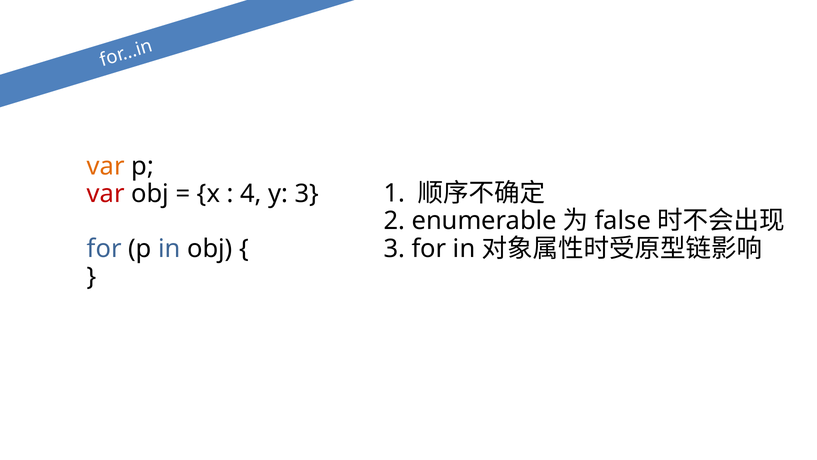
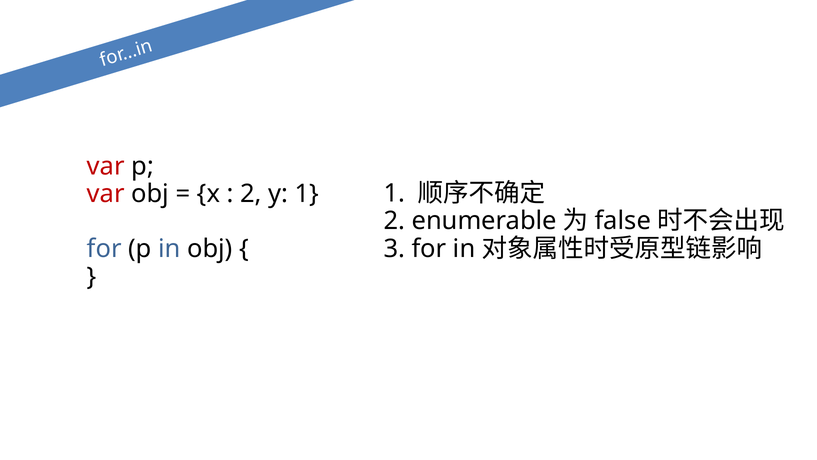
var colour: orange -> red (106, 166)
4: 4 -> 2 (251, 194)
y 3: 3 -> 1 (307, 194)
